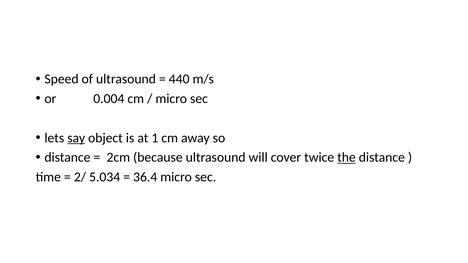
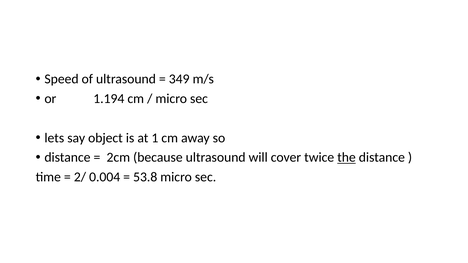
440: 440 -> 349 (179, 79)
0.004: 0.004 -> 1.194 (109, 99)
say underline: present -> none (76, 138)
5.034: 5.034 -> 0.004 (105, 177)
36.4: 36.4 -> 53.8 (145, 177)
